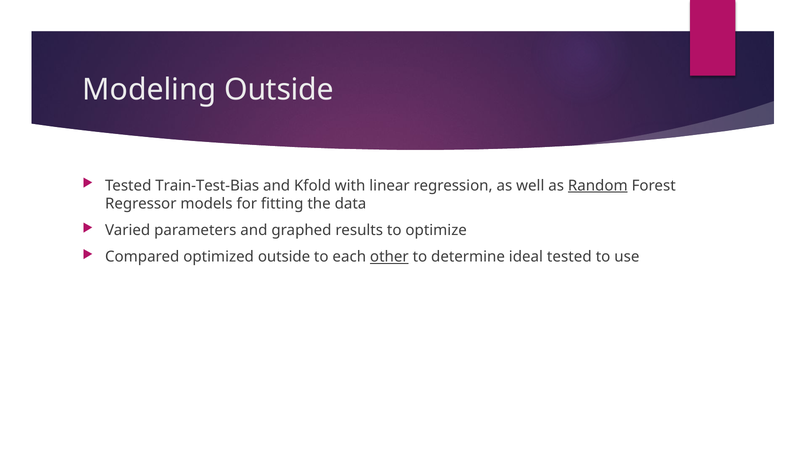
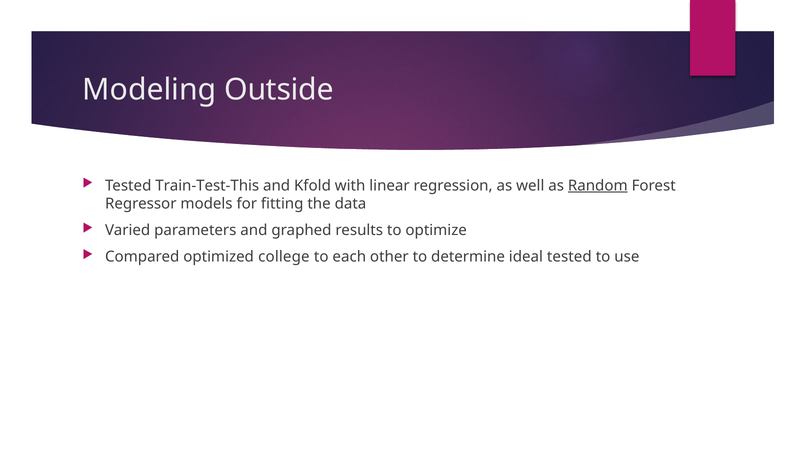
Train-Test-Bias: Train-Test-Bias -> Train-Test-This (207, 185)
optimized outside: outside -> college (284, 256)
other underline: present -> none (389, 256)
